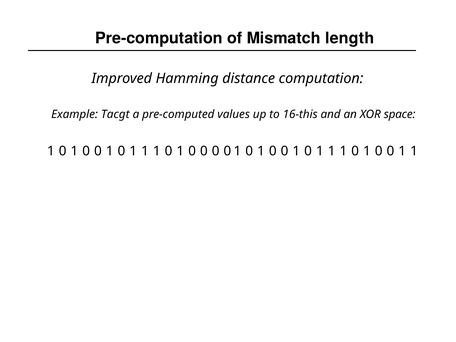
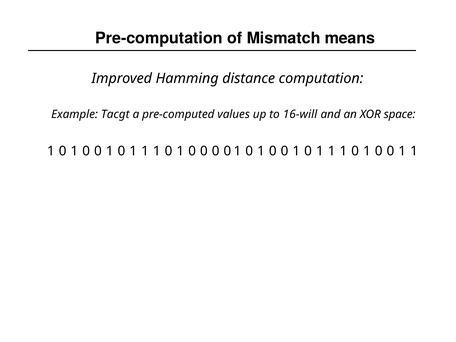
length: length -> means (350, 38)
16-this: 16-this -> 16-will (300, 114)
